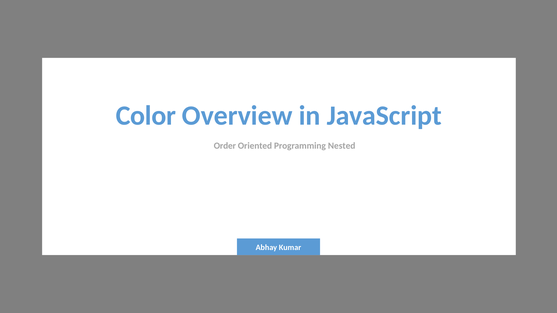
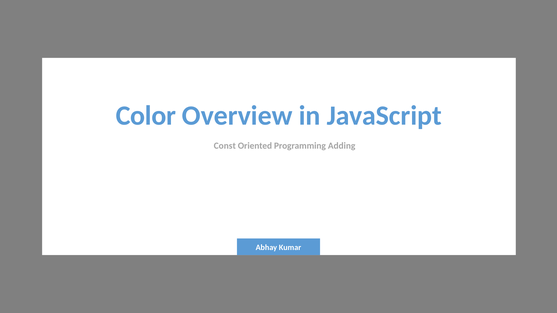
Order: Order -> Const (225, 146)
Nested: Nested -> Adding (342, 146)
